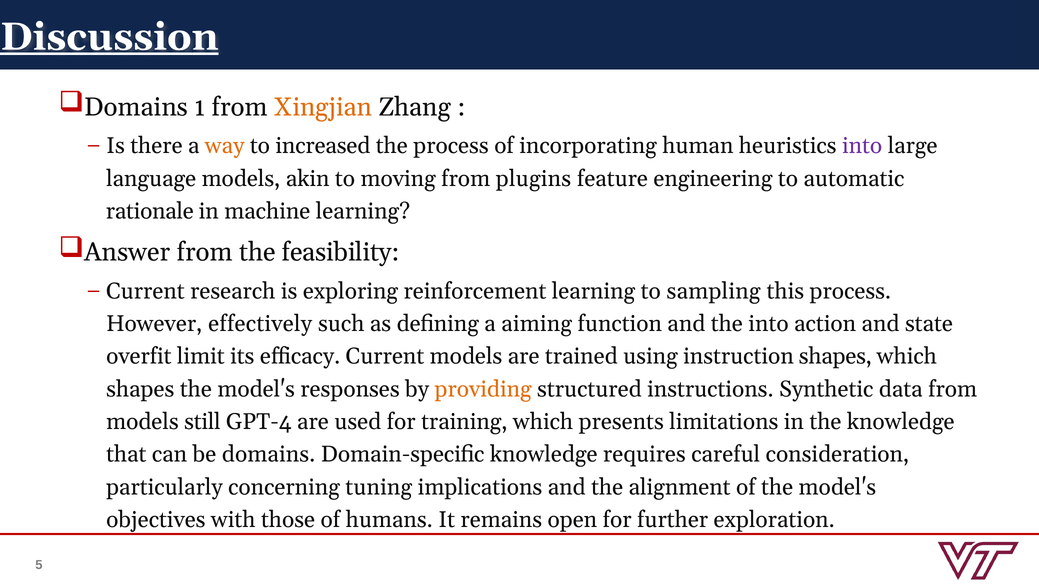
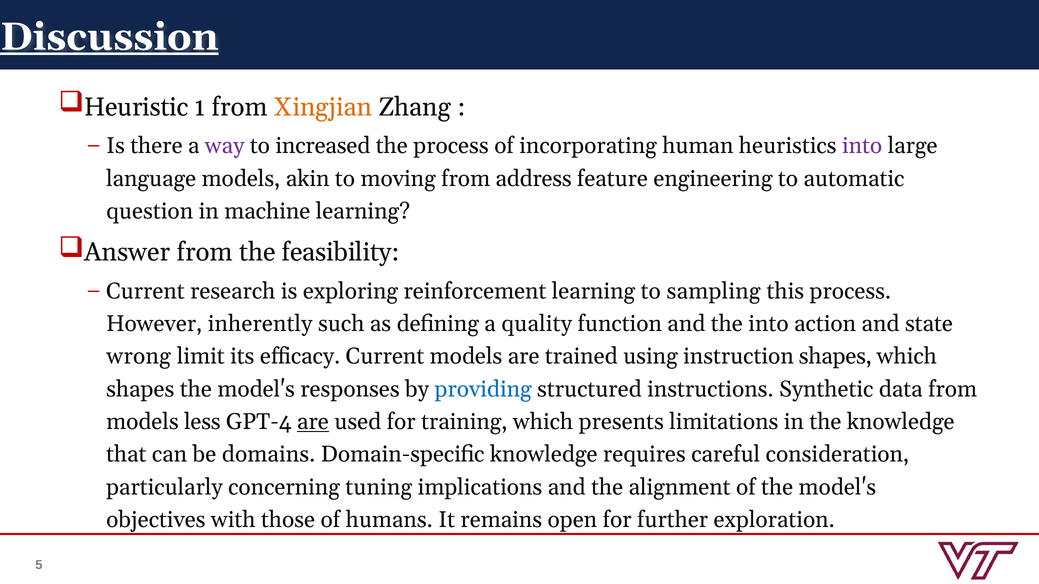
Domains: Domains -> Heuristic (136, 107)
way colour: orange -> purple (225, 146)
plugins: plugins -> address (534, 179)
rationale: rationale -> question (150, 211)
effectively: effectively -> inherently (260, 324)
aiming: aiming -> quality (537, 324)
overfit: overfit -> wrong (139, 357)
providing colour: orange -> blue (483, 389)
still: still -> less (202, 422)
are underline: none -> present (313, 422)
